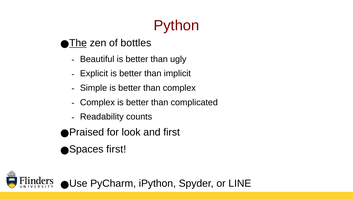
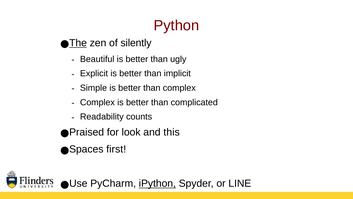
bottles: bottles -> silently (136, 43)
and first: first -> this (172, 132)
iPython underline: none -> present (157, 183)
